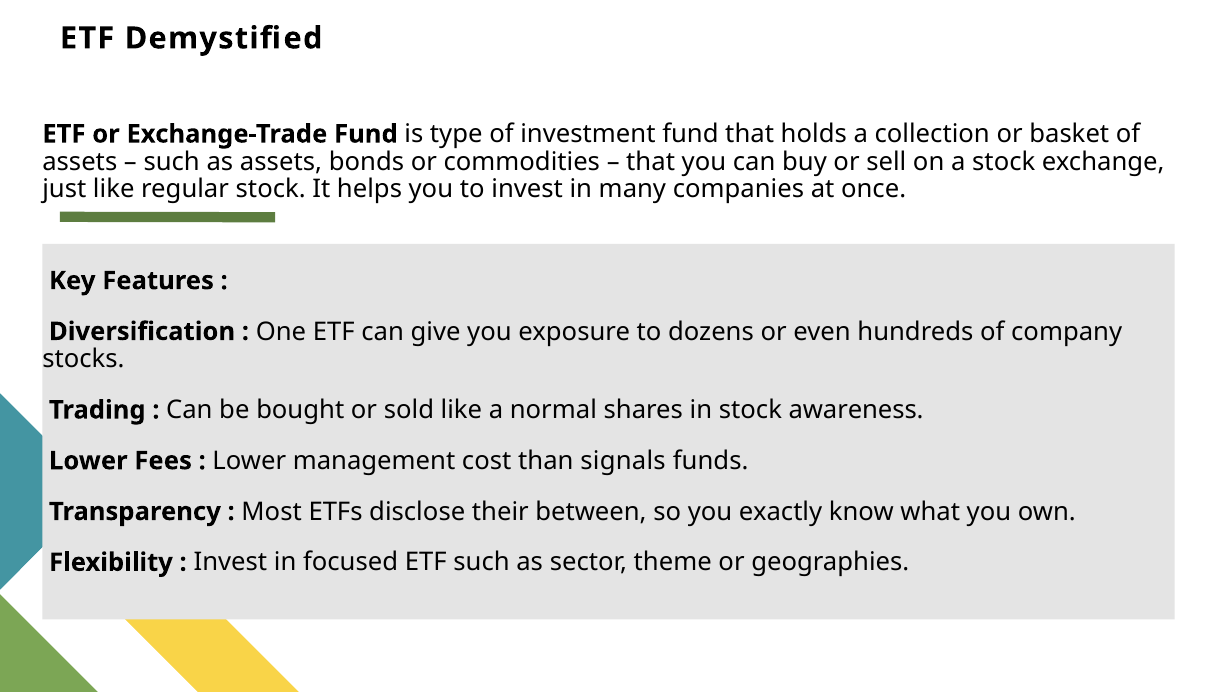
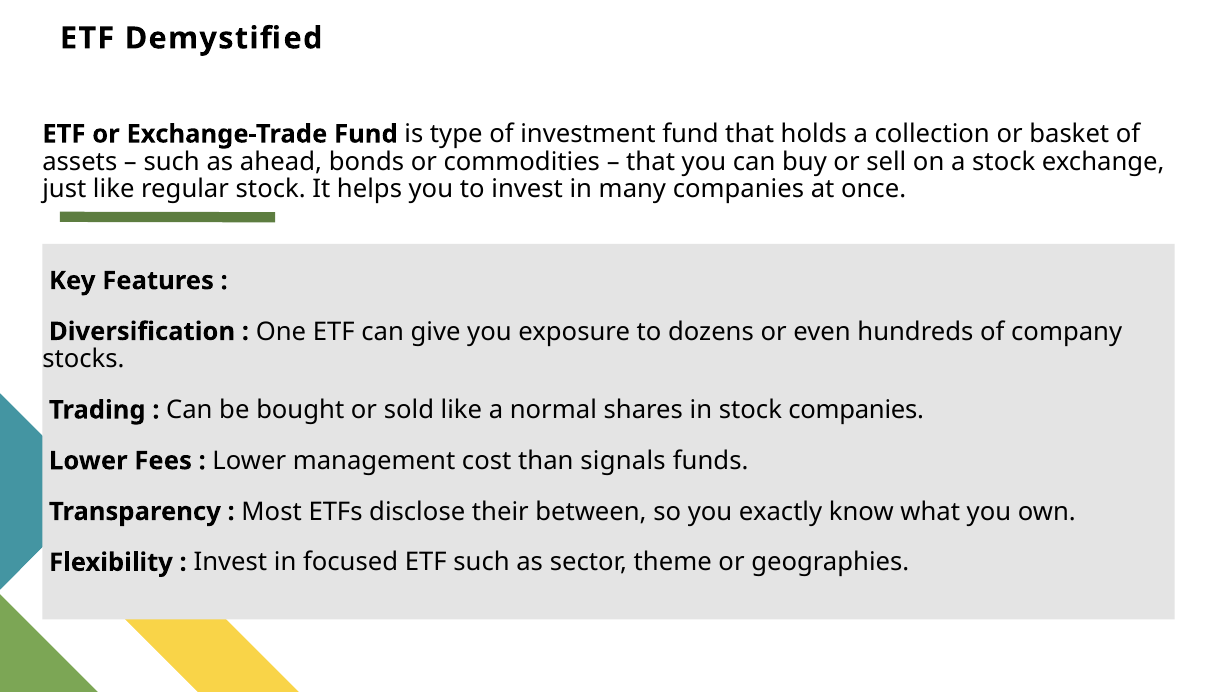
as assets: assets -> ahead (281, 162)
stock awareness: awareness -> companies (856, 410)
